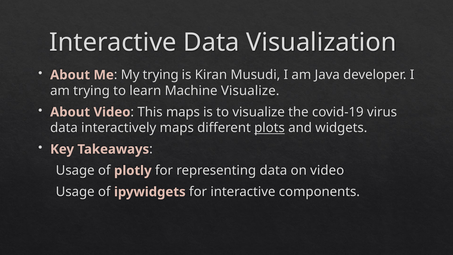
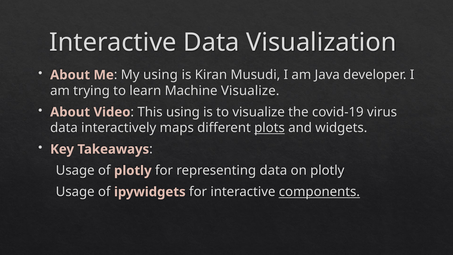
My trying: trying -> using (161, 75)
This maps: maps -> using (183, 112)
on video: video -> plotly (327, 170)
components underline: none -> present (319, 192)
